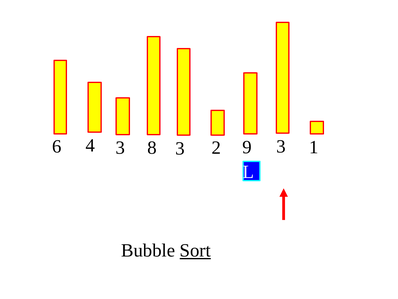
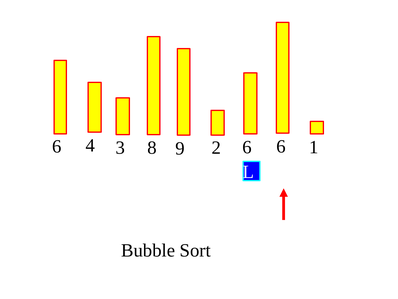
4 9: 9 -> 6 (247, 147)
6 3: 3 -> 9 (180, 148)
8 3: 3 -> 6 (281, 146)
Sort underline: present -> none (195, 250)
